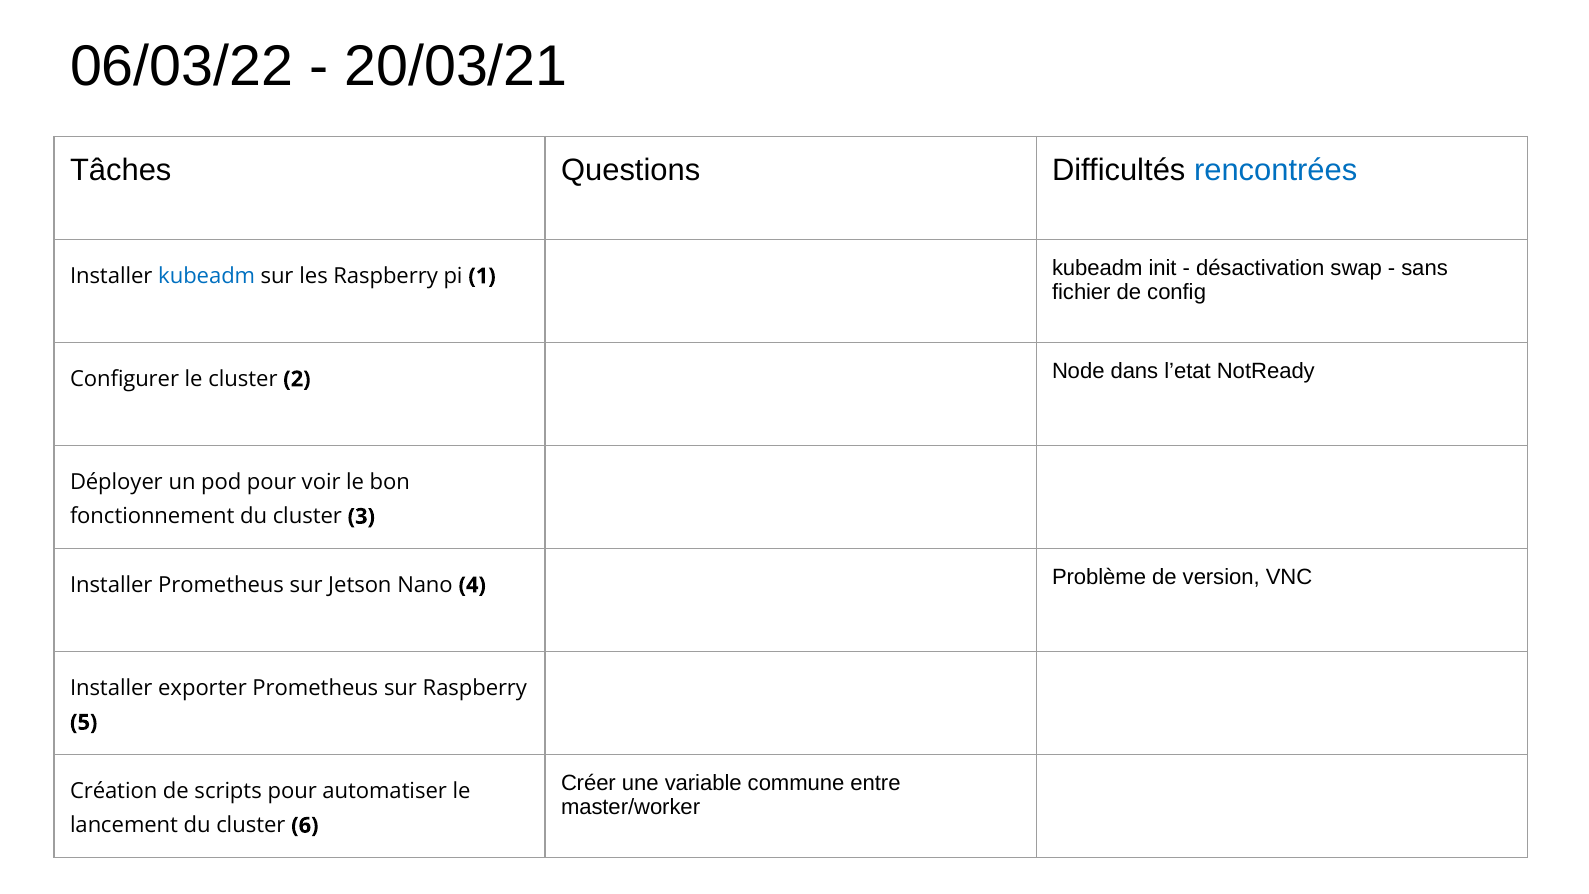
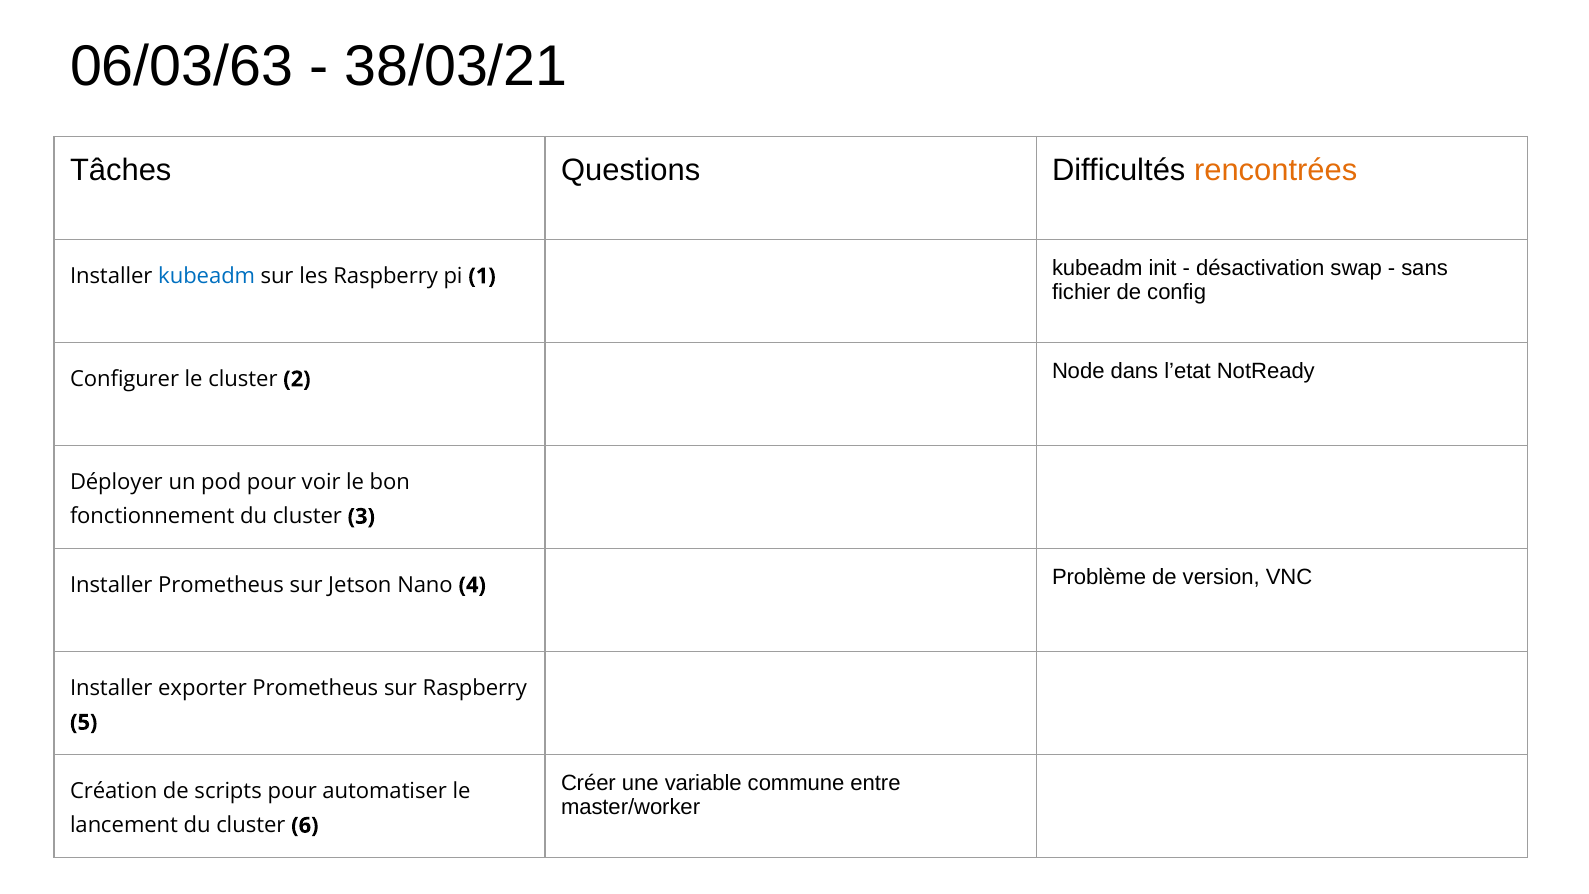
06/03/22: 06/03/22 -> 06/03/63 (182, 67)
20/03/21: 20/03/21 -> 38/03/21 (456, 67)
rencontrées colour: blue -> orange (1276, 170)
